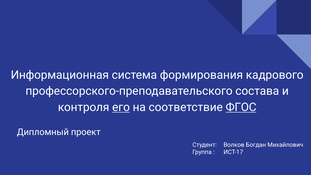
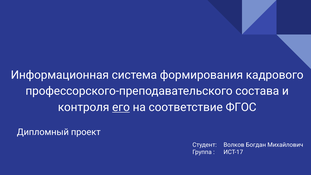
ФГОС underline: present -> none (241, 107)
